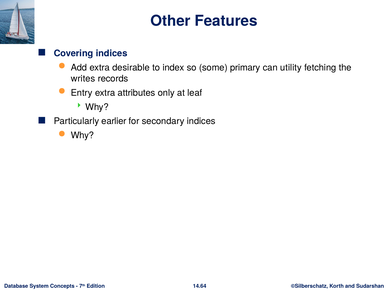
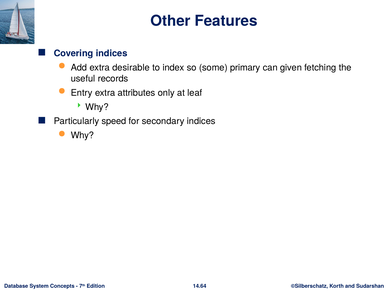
utility: utility -> given (291, 68)
writes: writes -> useful (83, 79)
earlier: earlier -> speed (114, 121)
